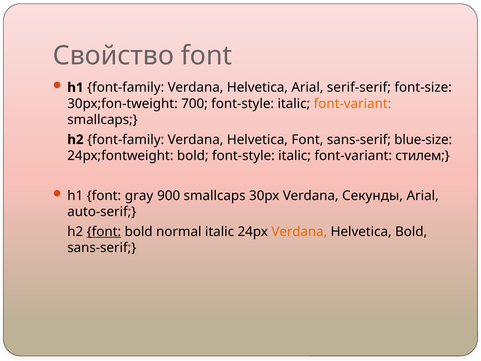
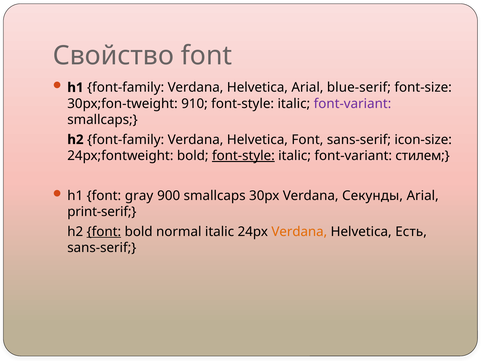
serif-serif: serif-serif -> blue-serif (359, 88)
700: 700 -> 910 (195, 104)
font-variant colour: orange -> purple (352, 104)
blue-size: blue-size -> icon-size (423, 140)
font-style underline: none -> present (243, 156)
auto-serif: auto-serif -> print-serif (102, 212)
Helvetica Bold: Bold -> Есть (411, 232)
